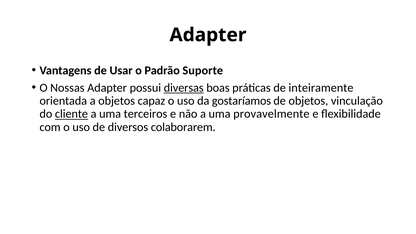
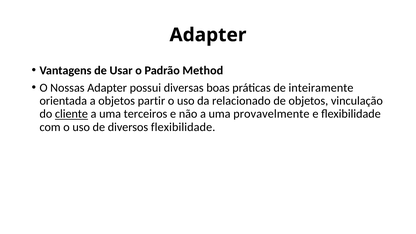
Suporte: Suporte -> Method (203, 70)
diversas underline: present -> none (184, 88)
capaz: capaz -> partir (151, 101)
gostaríamos: gostaríamos -> relacionado (241, 101)
diversos colaborarem: colaborarem -> flexibilidade (183, 127)
